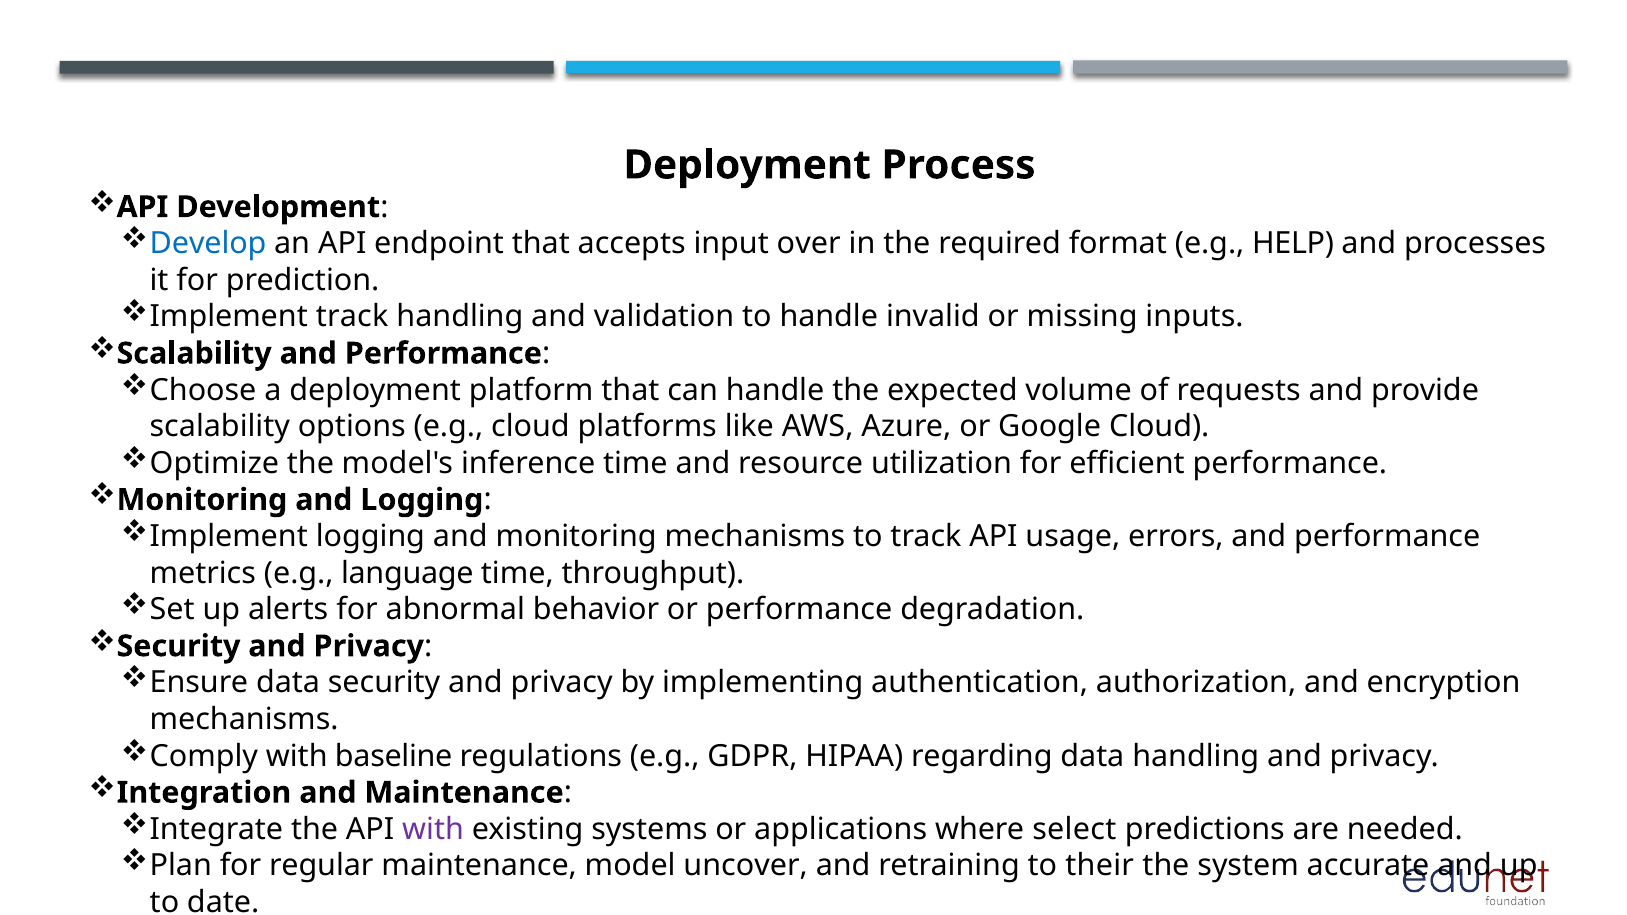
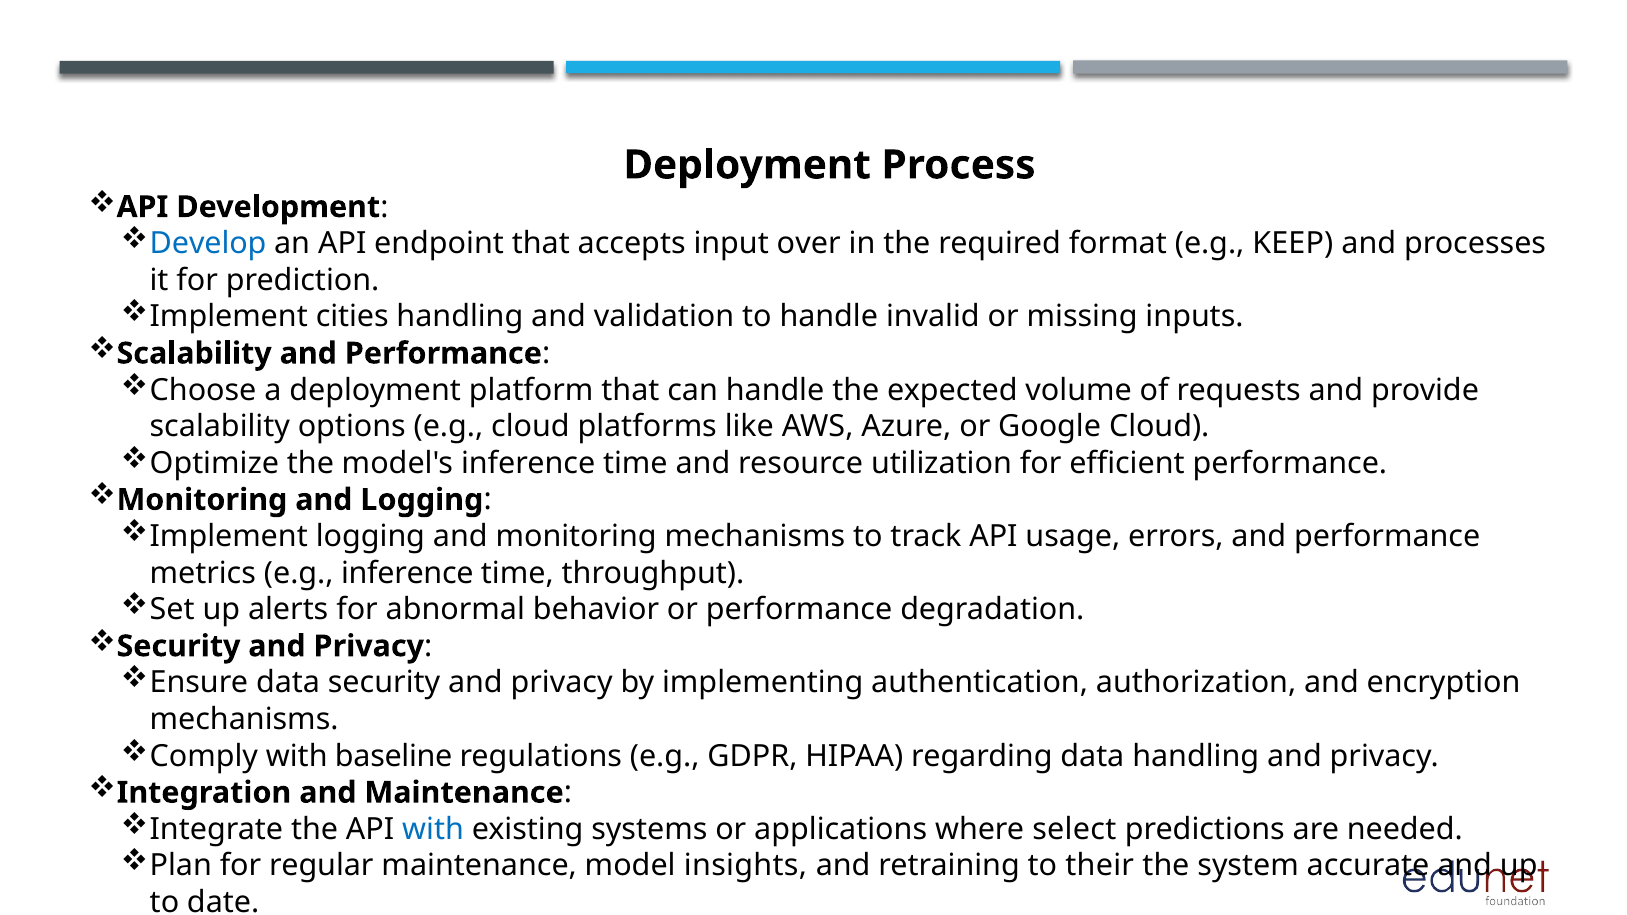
HELP: HELP -> KEEP (1293, 244)
Implement track: track -> cities (352, 317)
e.g language: language -> inference (407, 573)
with colour: purple -> blue (433, 829)
uncover: uncover -> insights (746, 866)
